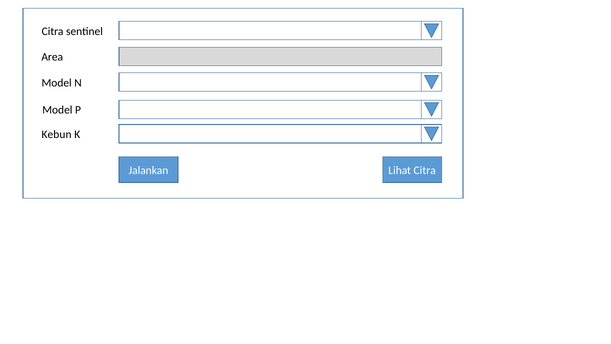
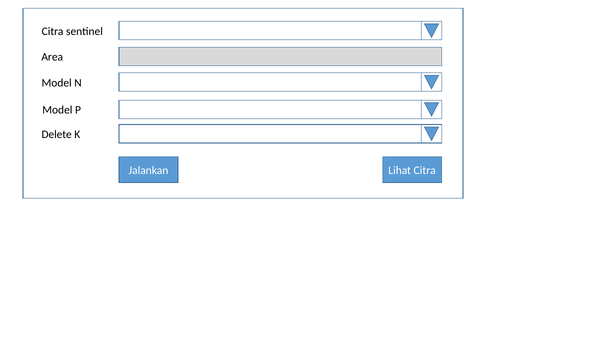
Kebun: Kebun -> Delete (57, 134)
